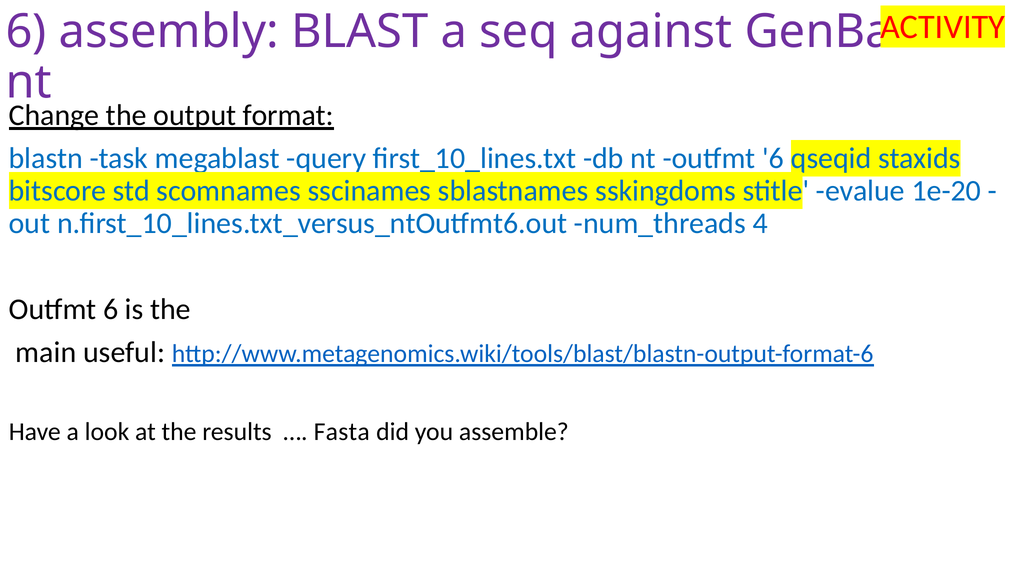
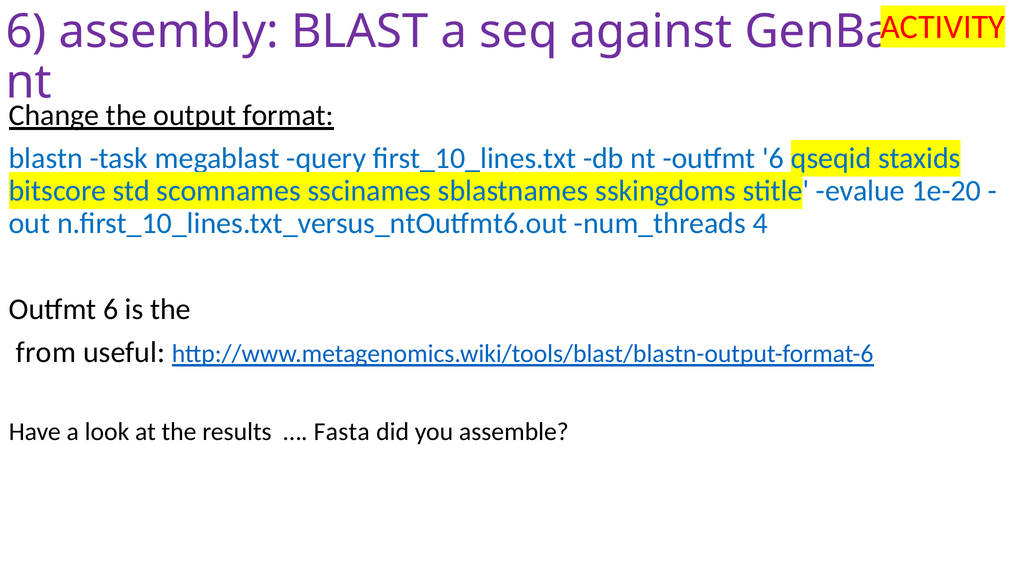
main: main -> from (46, 352)
